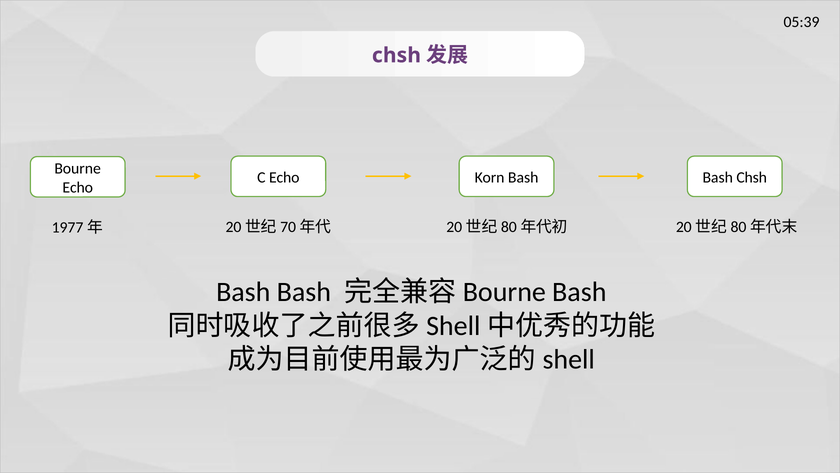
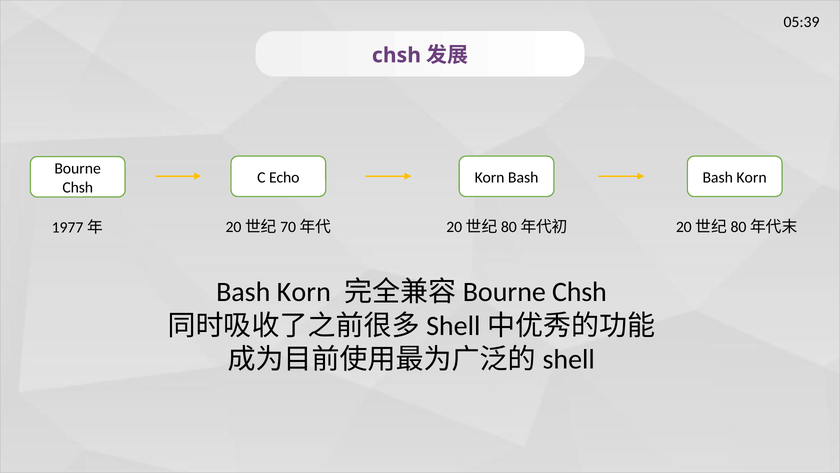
Chsh: Chsh -> Korn (752, 177)
Echo: Echo -> Chsh (78, 187)
Bash: Bash -> Korn (304, 292)
Bash: Bash -> Chsh (579, 292)
